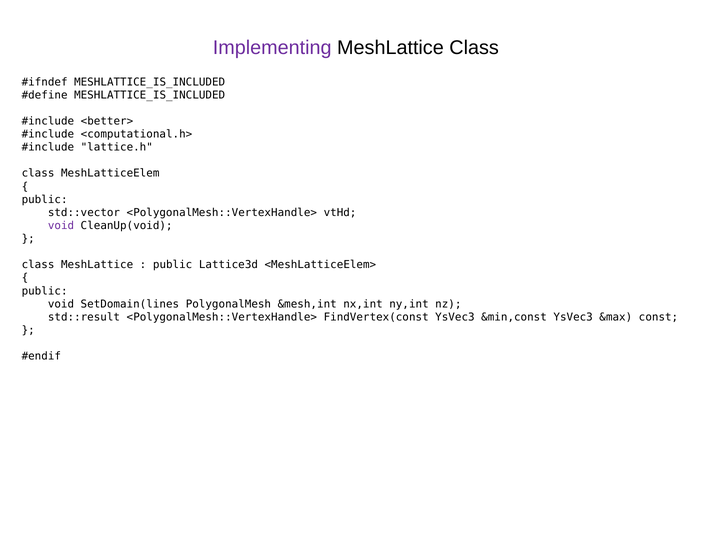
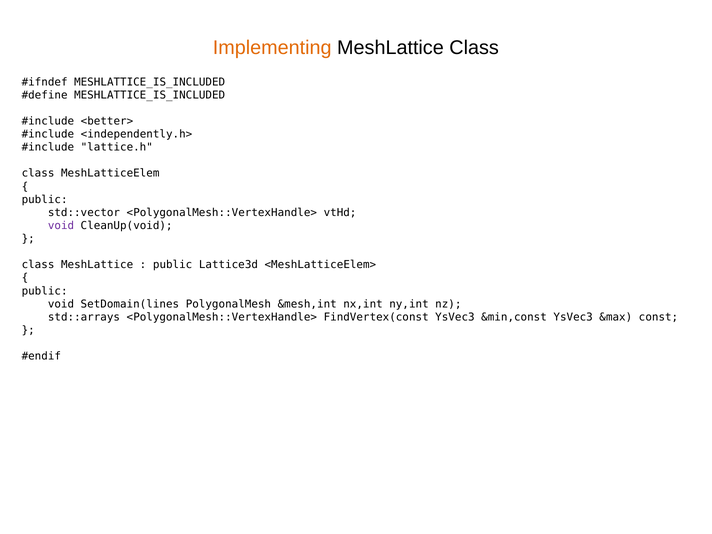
Implementing colour: purple -> orange (272, 48)
<computational.h>: <computational.h> -> <independently.h> (136, 134)
std::result: std::result -> std::arrays (84, 317)
